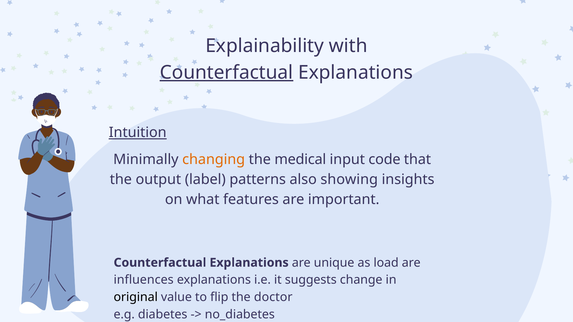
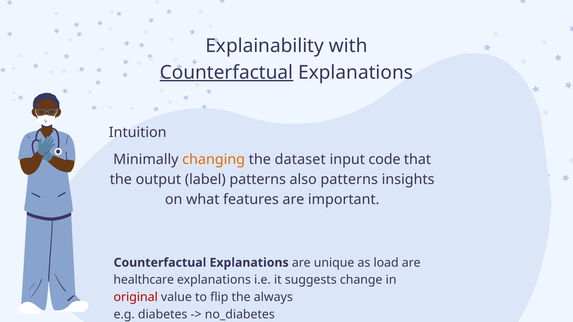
Intuition underline: present -> none (138, 133)
medical: medical -> dataset (300, 160)
also showing: showing -> patterns (349, 180)
influences: influences -> healthcare (144, 280)
original colour: black -> red (136, 297)
doctor: doctor -> always (273, 297)
